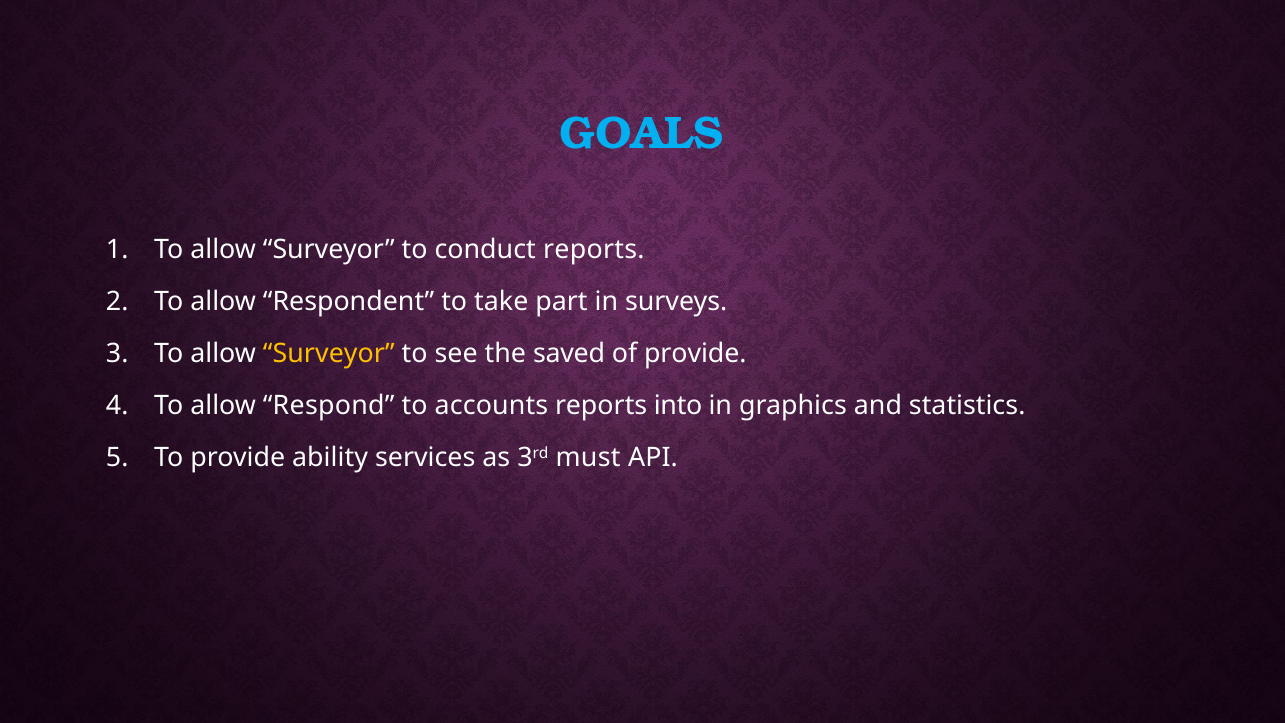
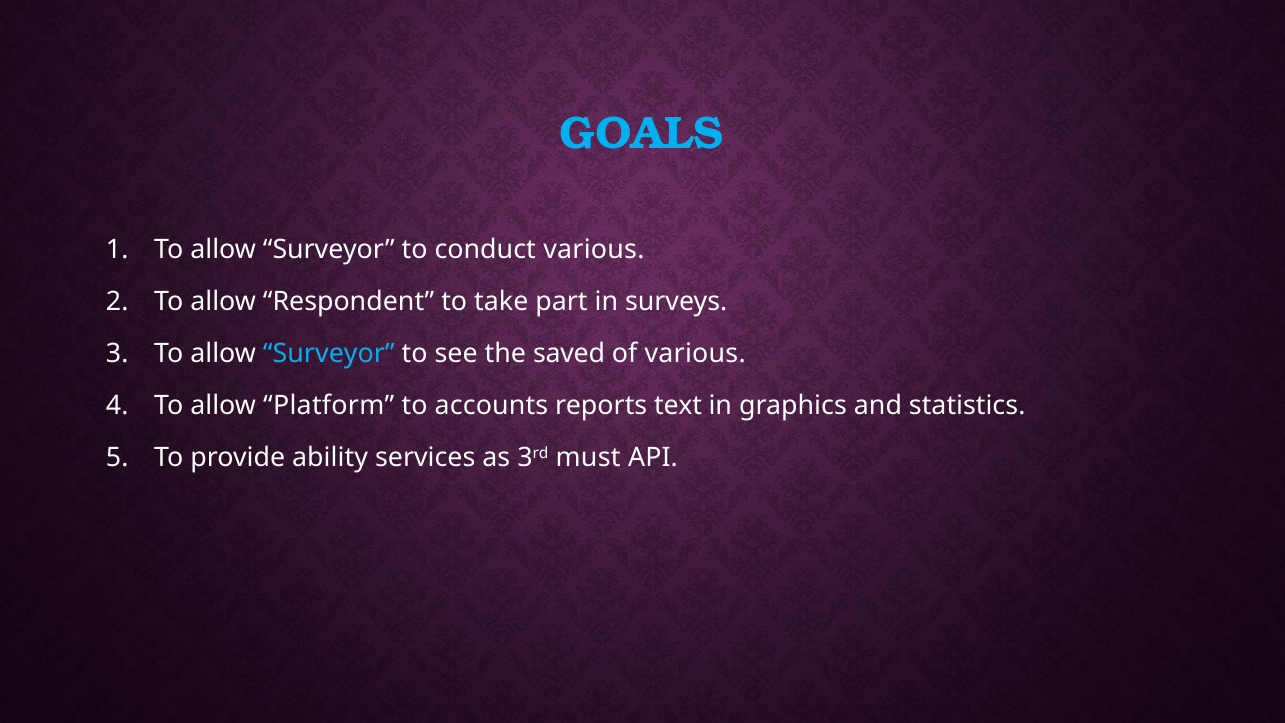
conduct reports: reports -> various (594, 250)
Surveyor colour: yellow -> light blue (329, 354)
of provide: provide -> various (695, 354)
Respond: Respond -> Platform (329, 406)
into: into -> text (678, 406)
